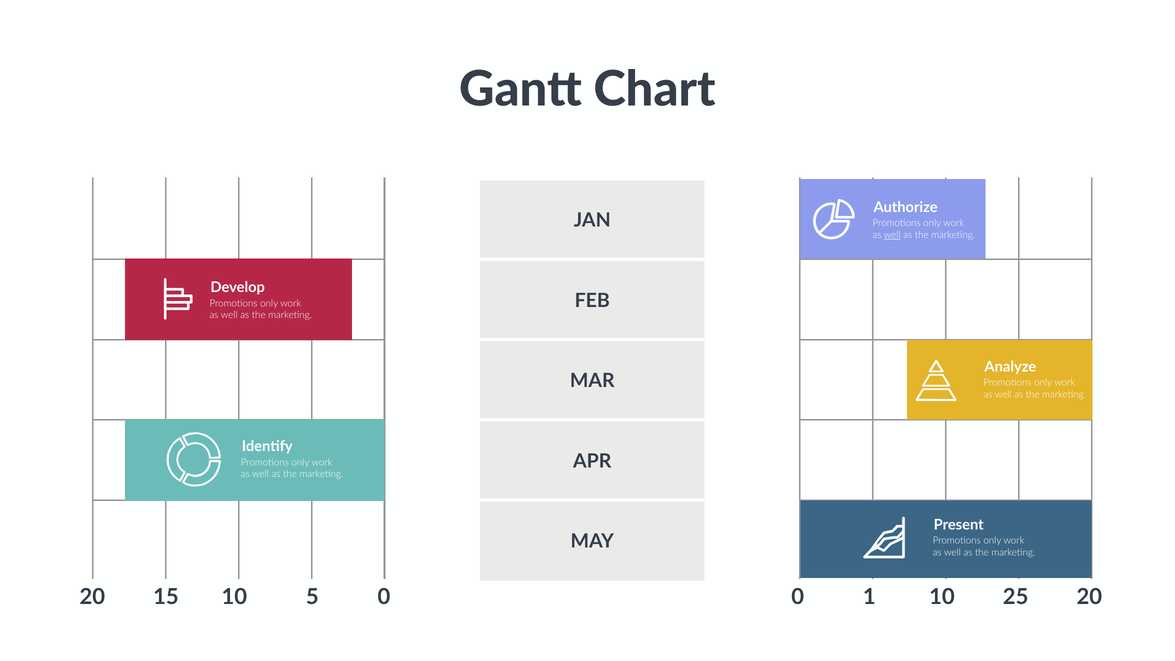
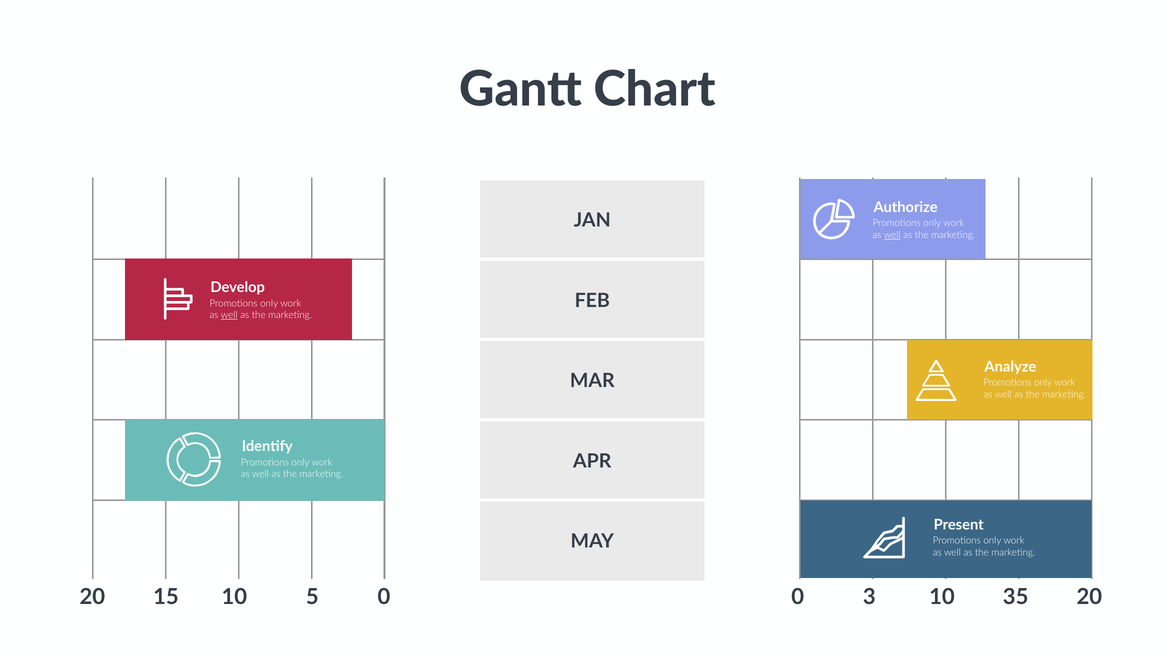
well underline: none -> present (229, 315)
1: 1 -> 3 (869, 597)
25: 25 -> 35 (1016, 597)
